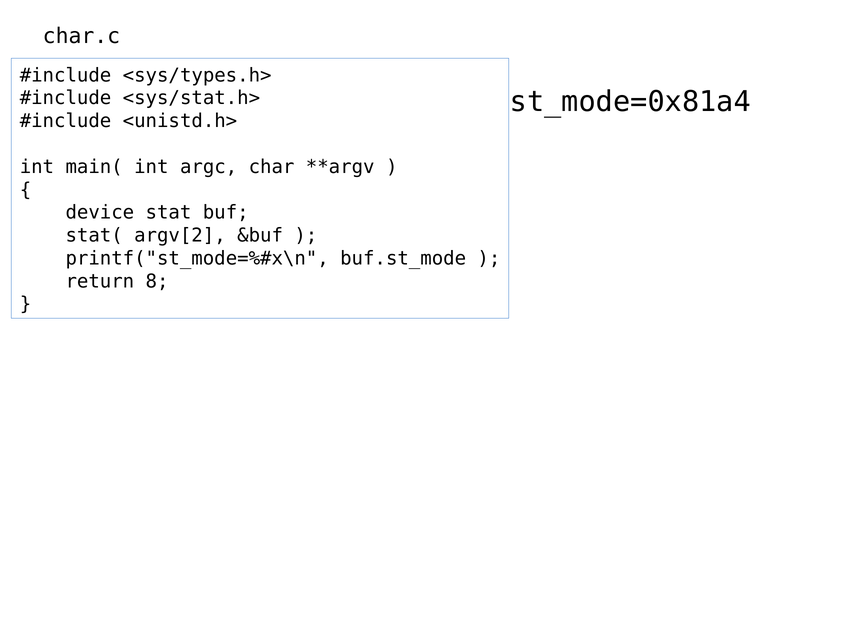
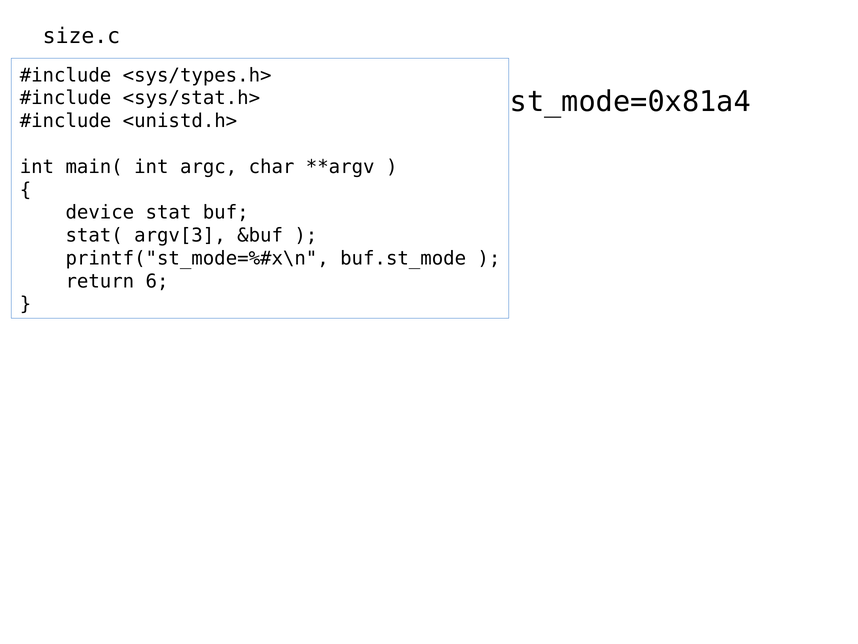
char.c: char.c -> size.c (81, 36)
argv[2: argv[2 -> argv[3 (180, 235)
8: 8 -> 6 (157, 281)
